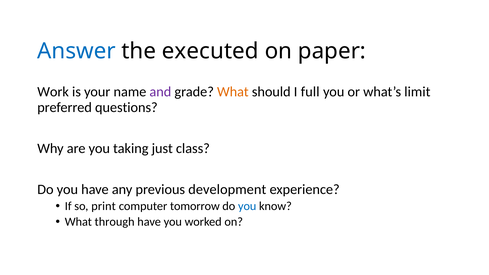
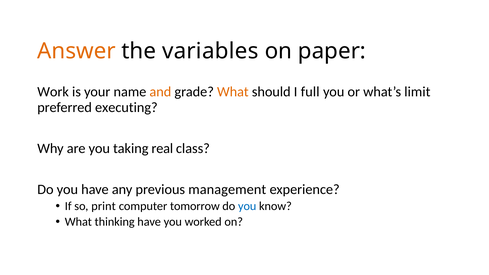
Answer colour: blue -> orange (76, 51)
executed: executed -> variables (210, 51)
and colour: purple -> orange (160, 92)
questions: questions -> executing (126, 107)
just: just -> real (162, 148)
development: development -> management (227, 189)
through: through -> thinking (115, 222)
